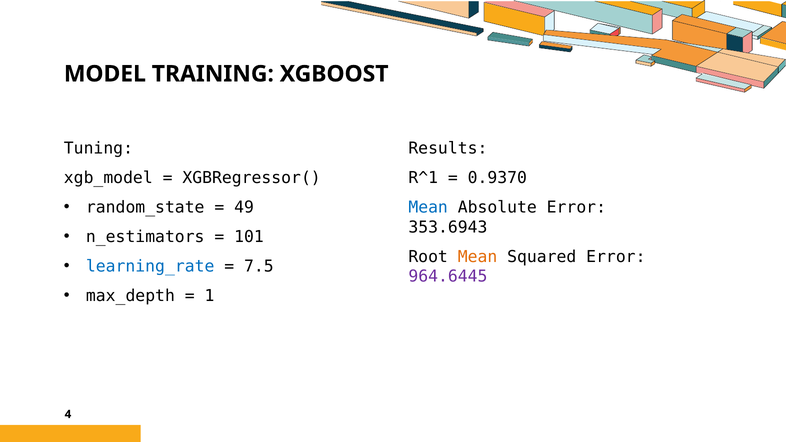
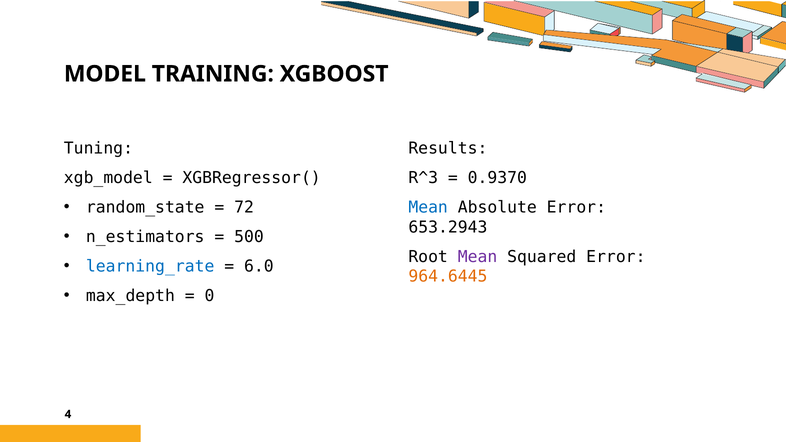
R^1: R^1 -> R^3 (423, 178)
49: 49 -> 72 (244, 208)
353.6943: 353.6943 -> 653.2943 (448, 227)
101: 101 -> 500 (249, 237)
Mean colour: orange -> purple (478, 257)
7.5: 7.5 -> 6.0 (259, 267)
964.6445 colour: purple -> orange (448, 276)
1: 1 -> 0 (209, 296)
